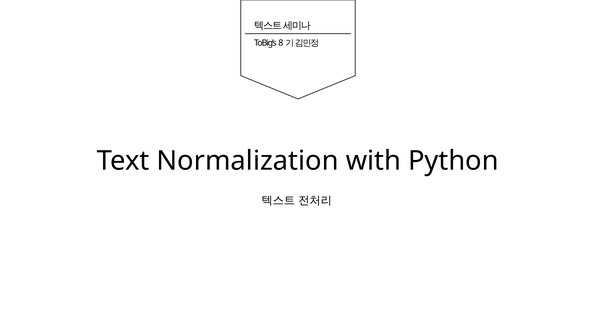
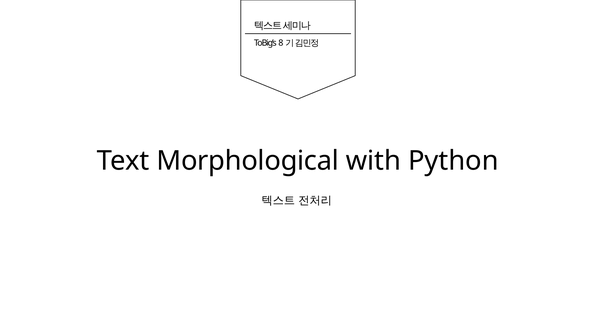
Normalization: Normalization -> Morphological (248, 161)
